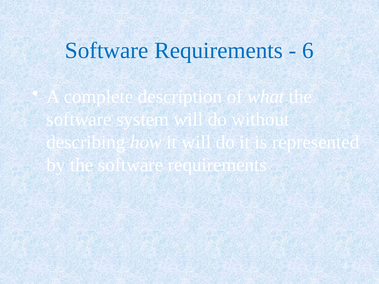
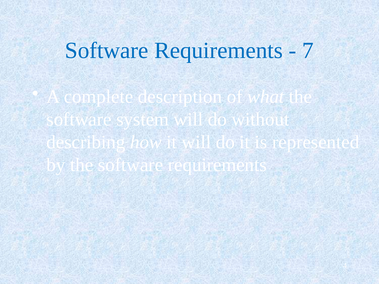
6: 6 -> 7 (308, 51)
